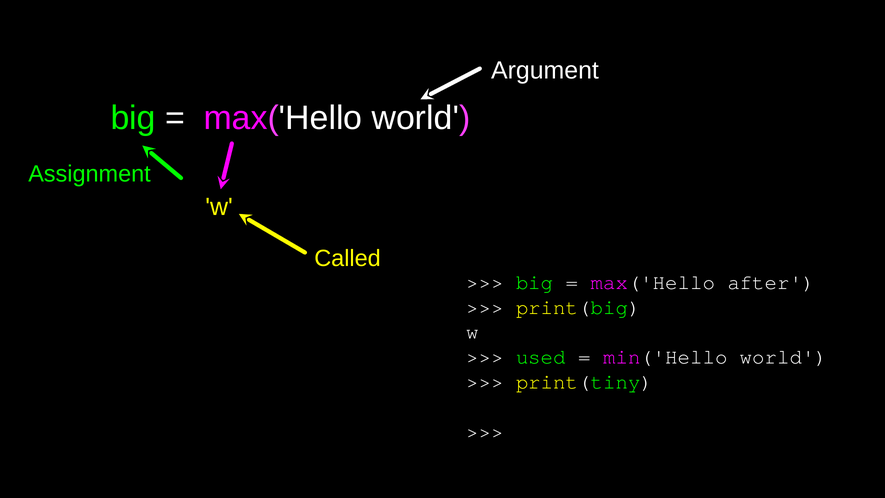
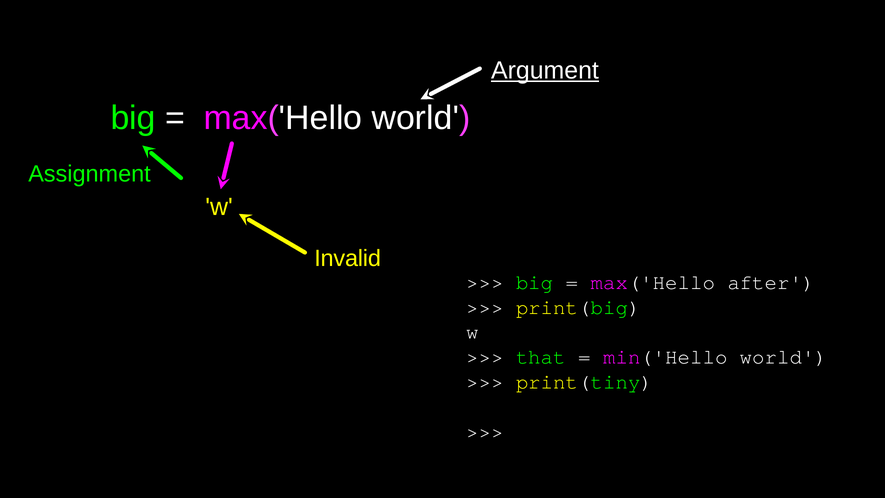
Argument underline: none -> present (545, 70)
Called: Called -> Invalid (348, 258)
used: used -> that (541, 357)
